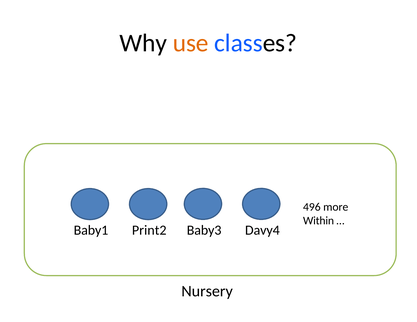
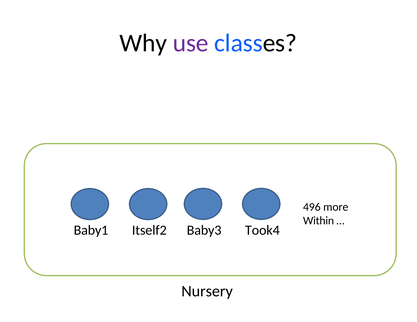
use colour: orange -> purple (191, 43)
Print2: Print2 -> Itself2 (149, 231)
Davy4: Davy4 -> Took4 (262, 230)
